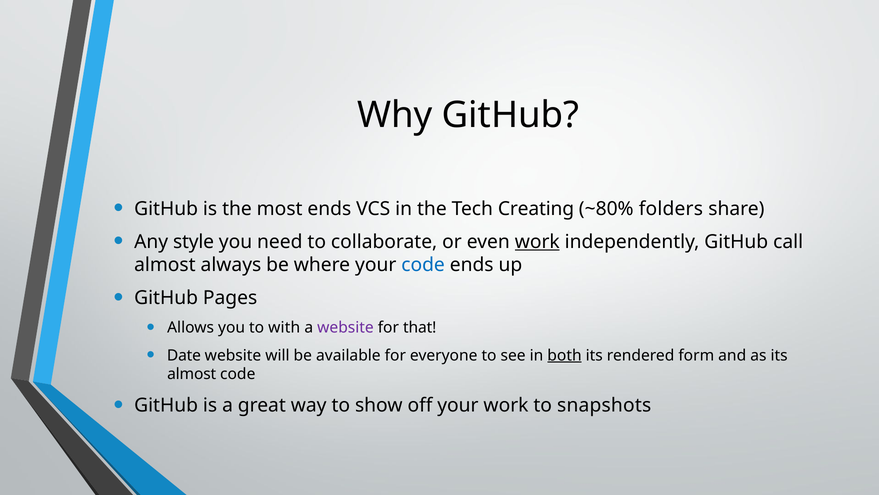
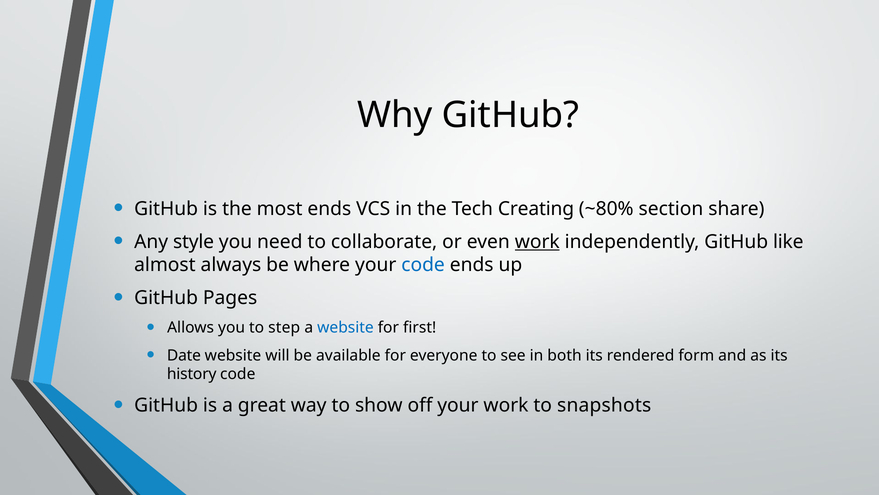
folders: folders -> section (671, 208)
call: call -> like (788, 241)
with: with -> step (284, 327)
website colour: purple -> blue (345, 327)
that: that -> first (420, 327)
both underline: present -> none (565, 355)
almost: almost -> history (192, 374)
